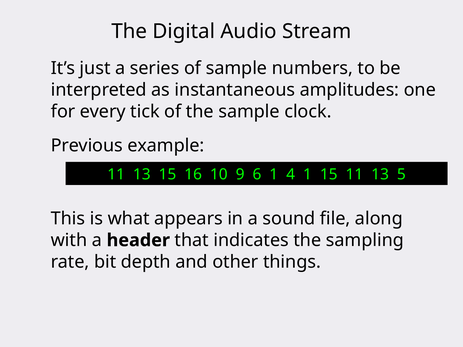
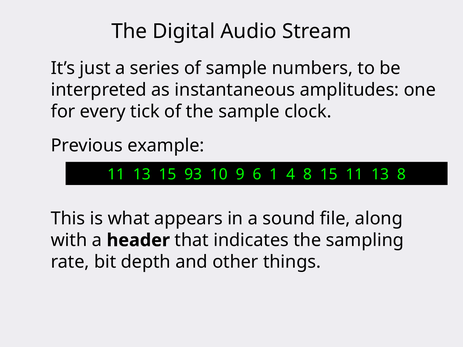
16: 16 -> 93 (193, 175)
4 1: 1 -> 8 (307, 175)
13 5: 5 -> 8 (401, 175)
